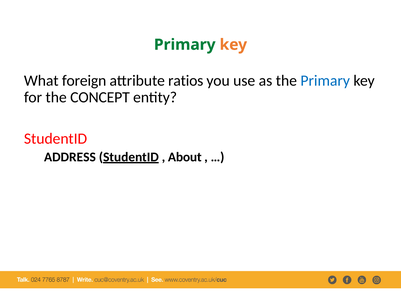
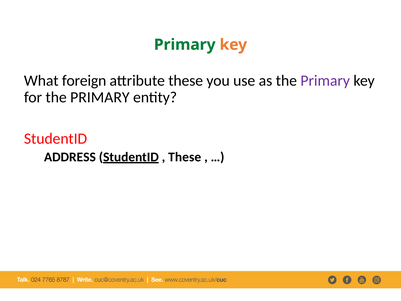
attribute ratios: ratios -> these (186, 80)
Primary colour: blue -> purple (325, 80)
for the CONCEPT: CONCEPT -> PRIMARY (100, 97)
About: About -> These (185, 157)
